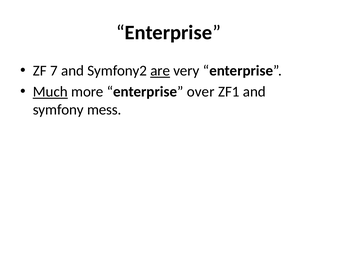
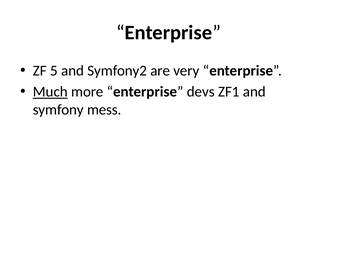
7: 7 -> 5 (54, 71)
are underline: present -> none (160, 71)
over: over -> devs (201, 92)
